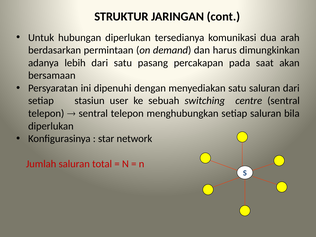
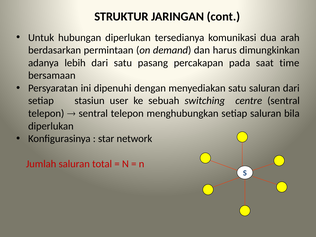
akan: akan -> time (289, 63)
